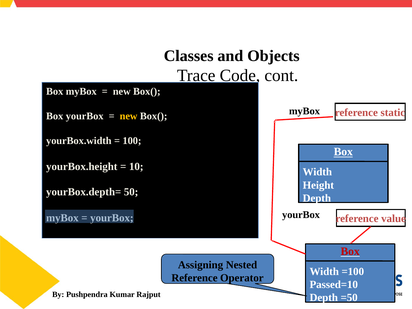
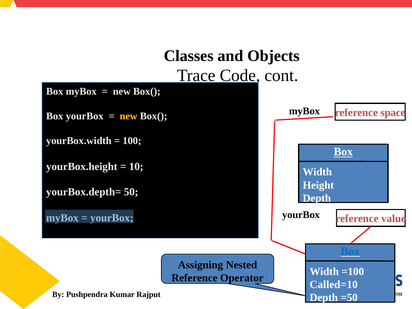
static: static -> space (393, 112)
Box colour: red -> blue (350, 251)
Passed=10: Passed=10 -> Called=10 (334, 285)
